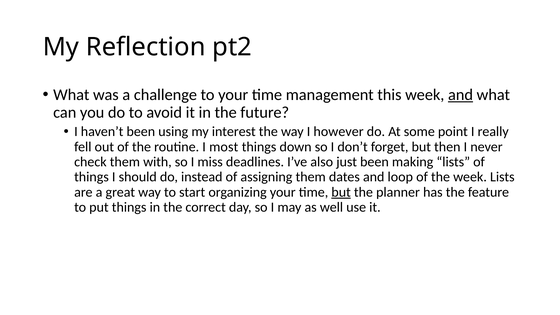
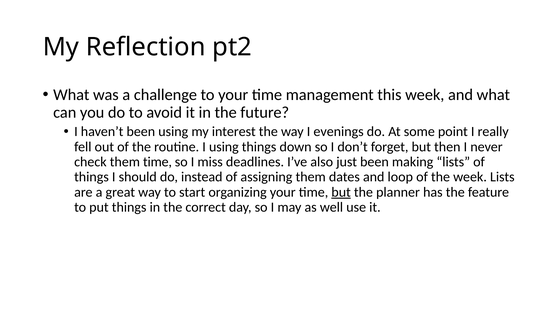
and underline: present -> none (461, 95)
however: however -> evenings (339, 132)
I most: most -> using (224, 147)
them with: with -> time (157, 162)
